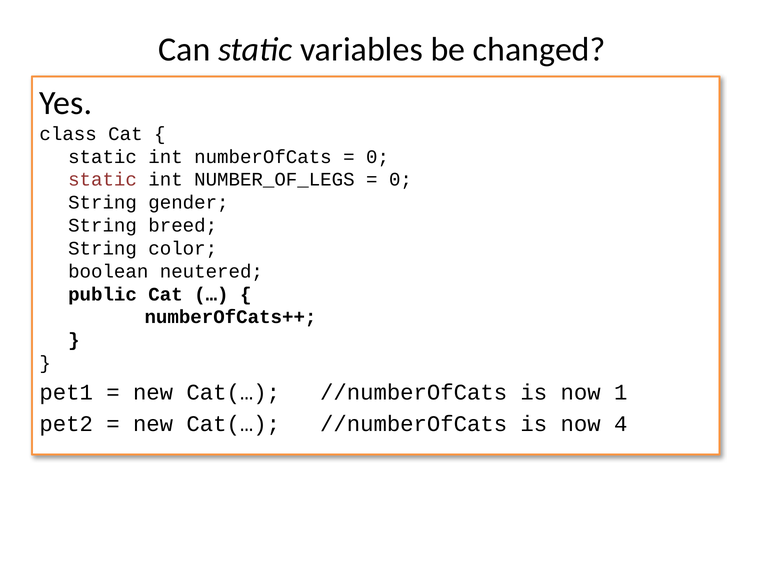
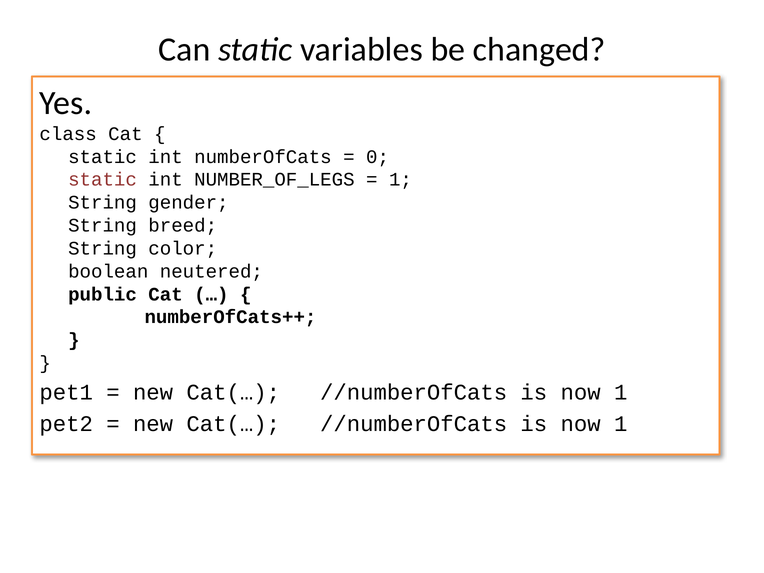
0: 0 -> 1 (400, 180)
4: 4 -> 1 (621, 424)
